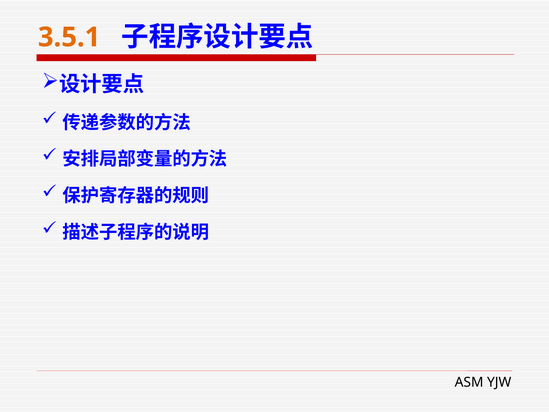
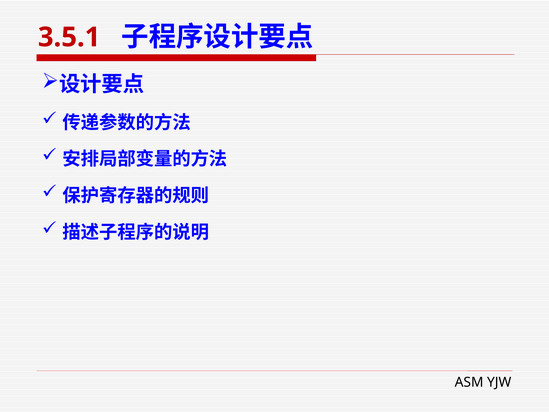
3.5.1 colour: orange -> red (69, 37)
